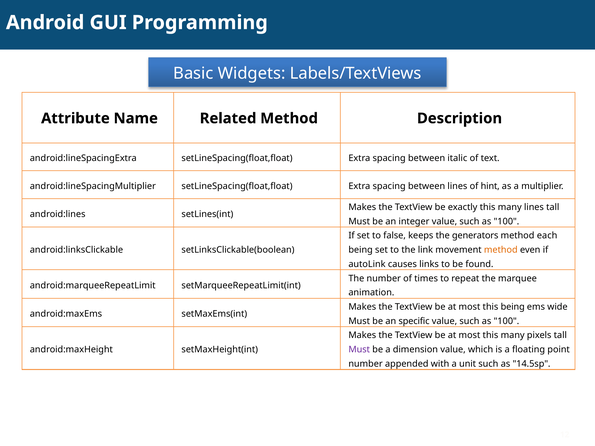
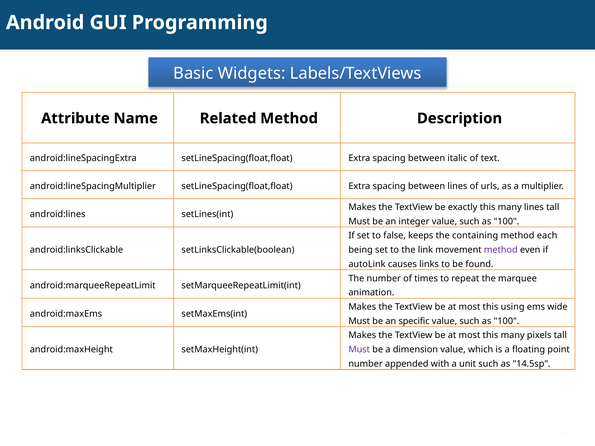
hint: hint -> urls (490, 186)
generators: generators -> containing (475, 236)
method colour: orange -> purple (501, 250)
this being: being -> using (513, 307)
